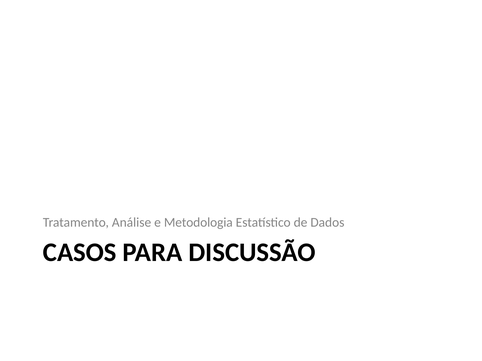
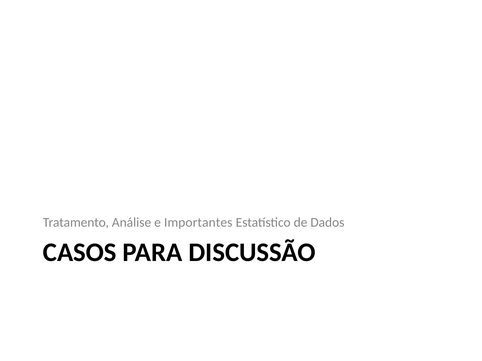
Metodologia: Metodologia -> Importantes (198, 223)
